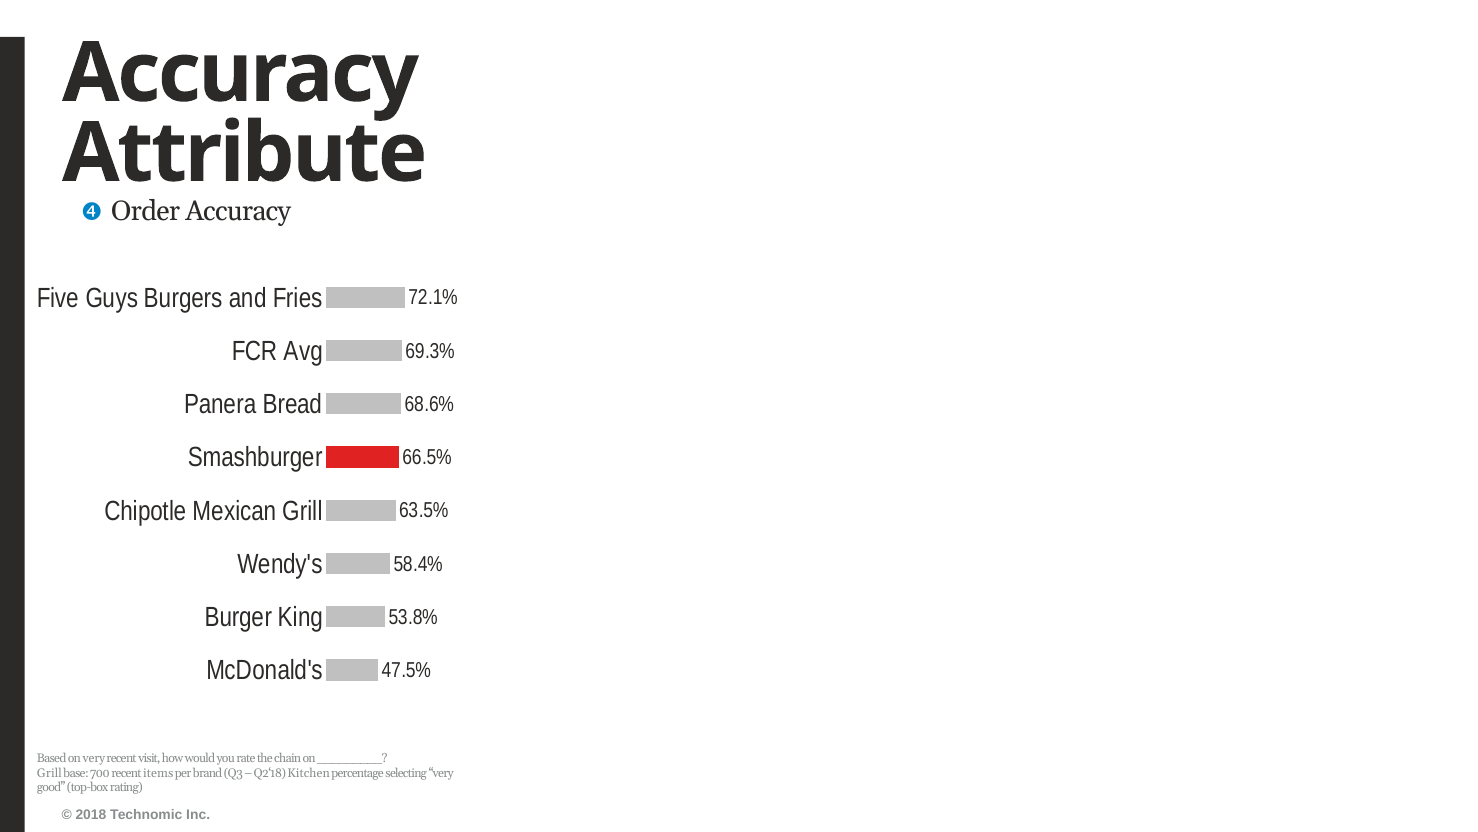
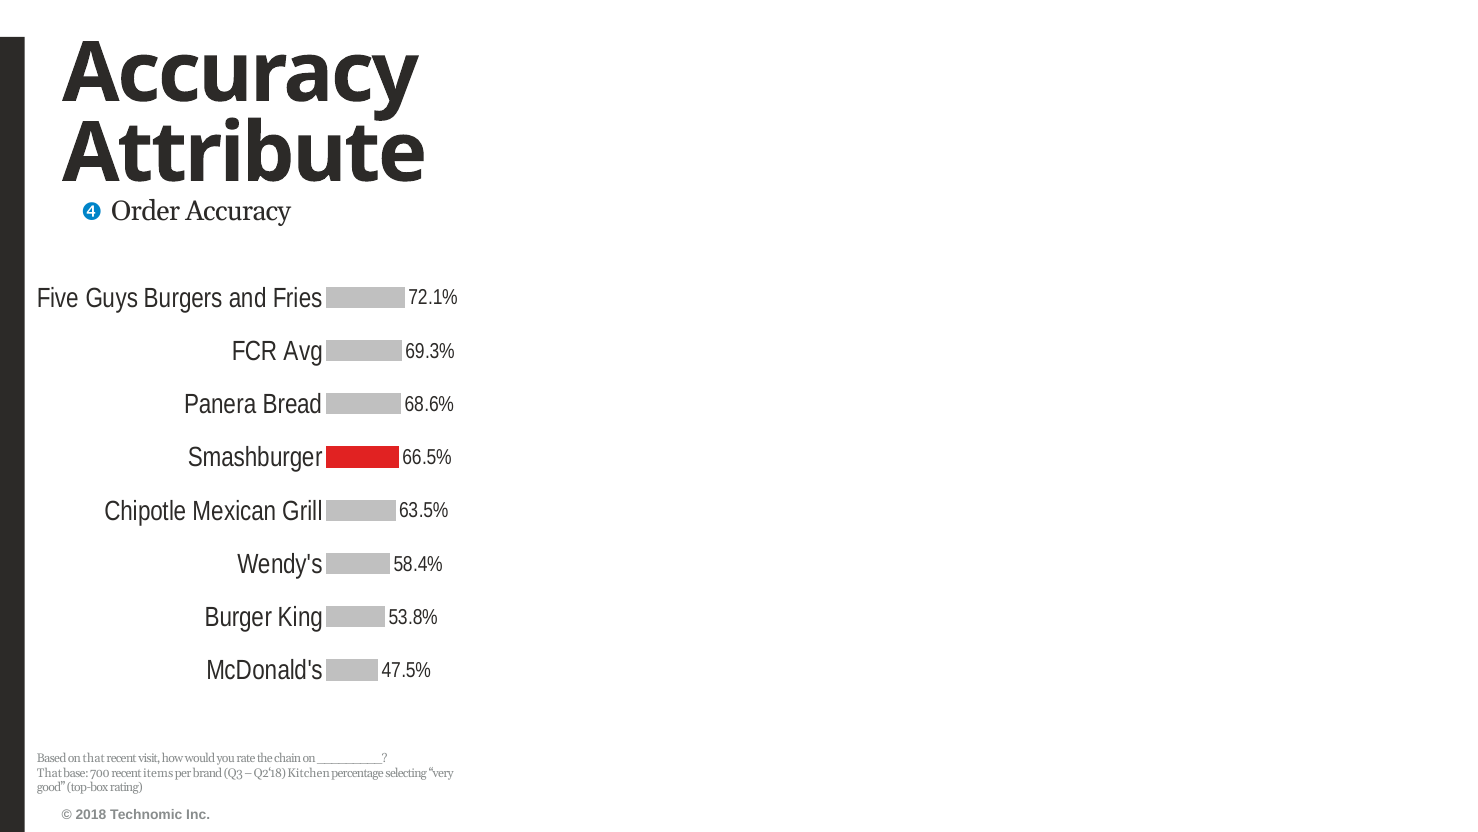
on very: very -> that (94, 758)
Grill: Grill -> That (50, 772)
